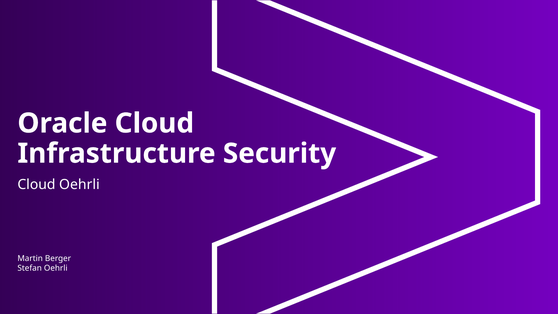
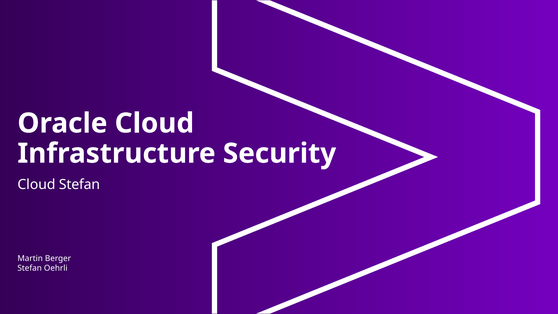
Cloud Oehrli: Oehrli -> Stefan (79, 185)
